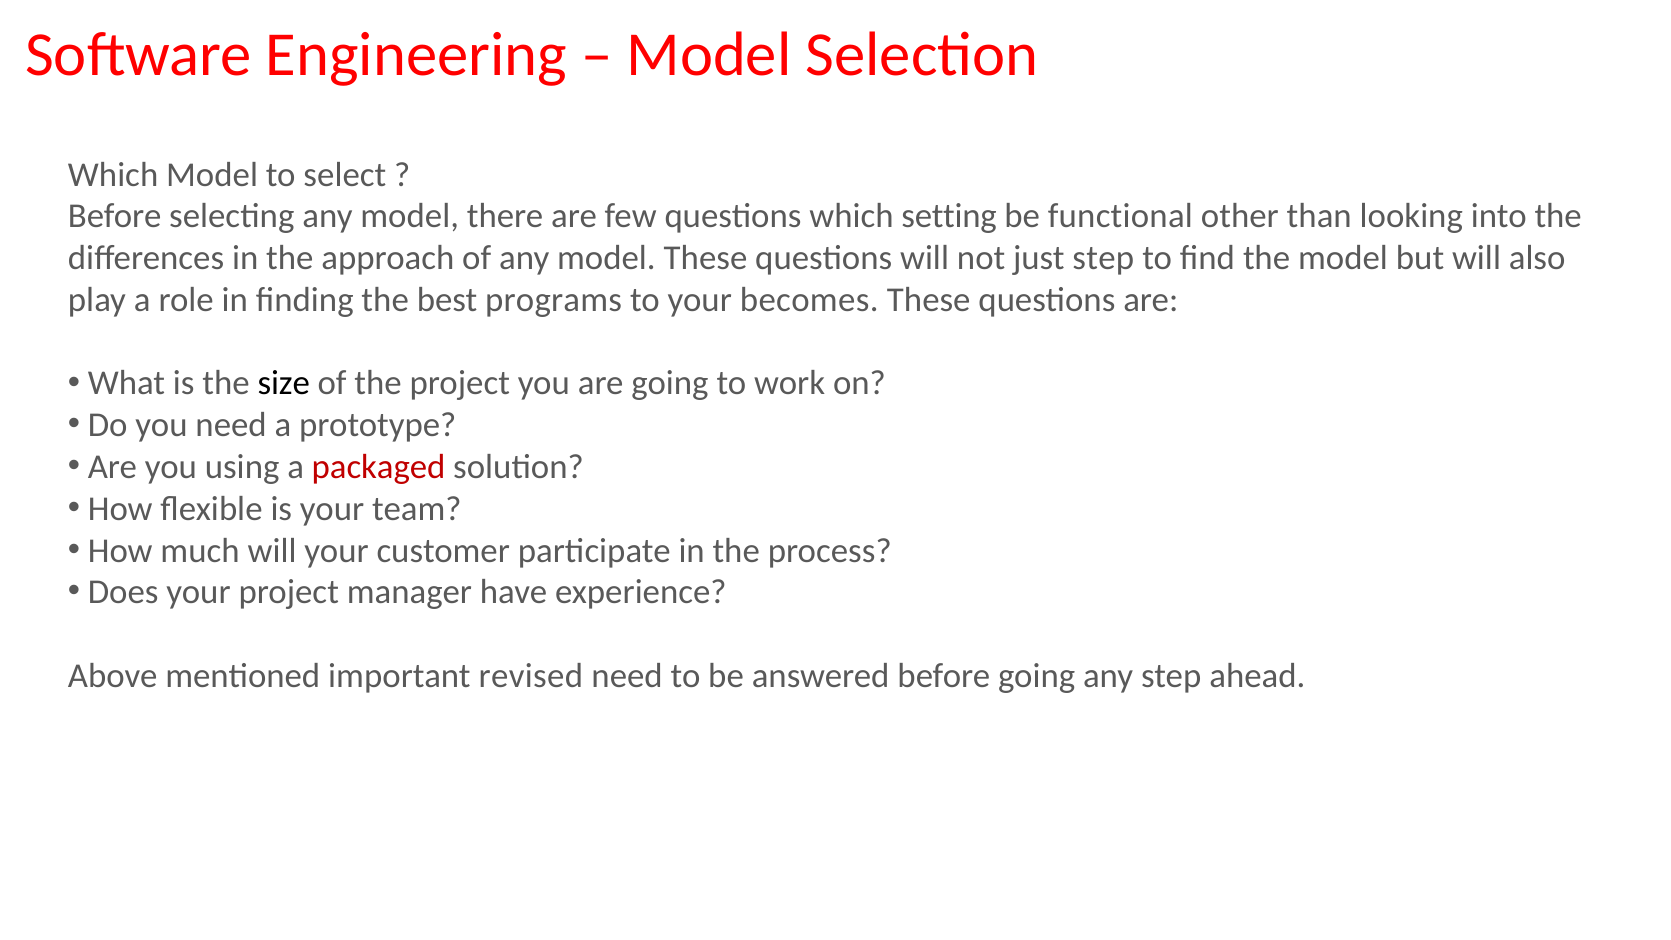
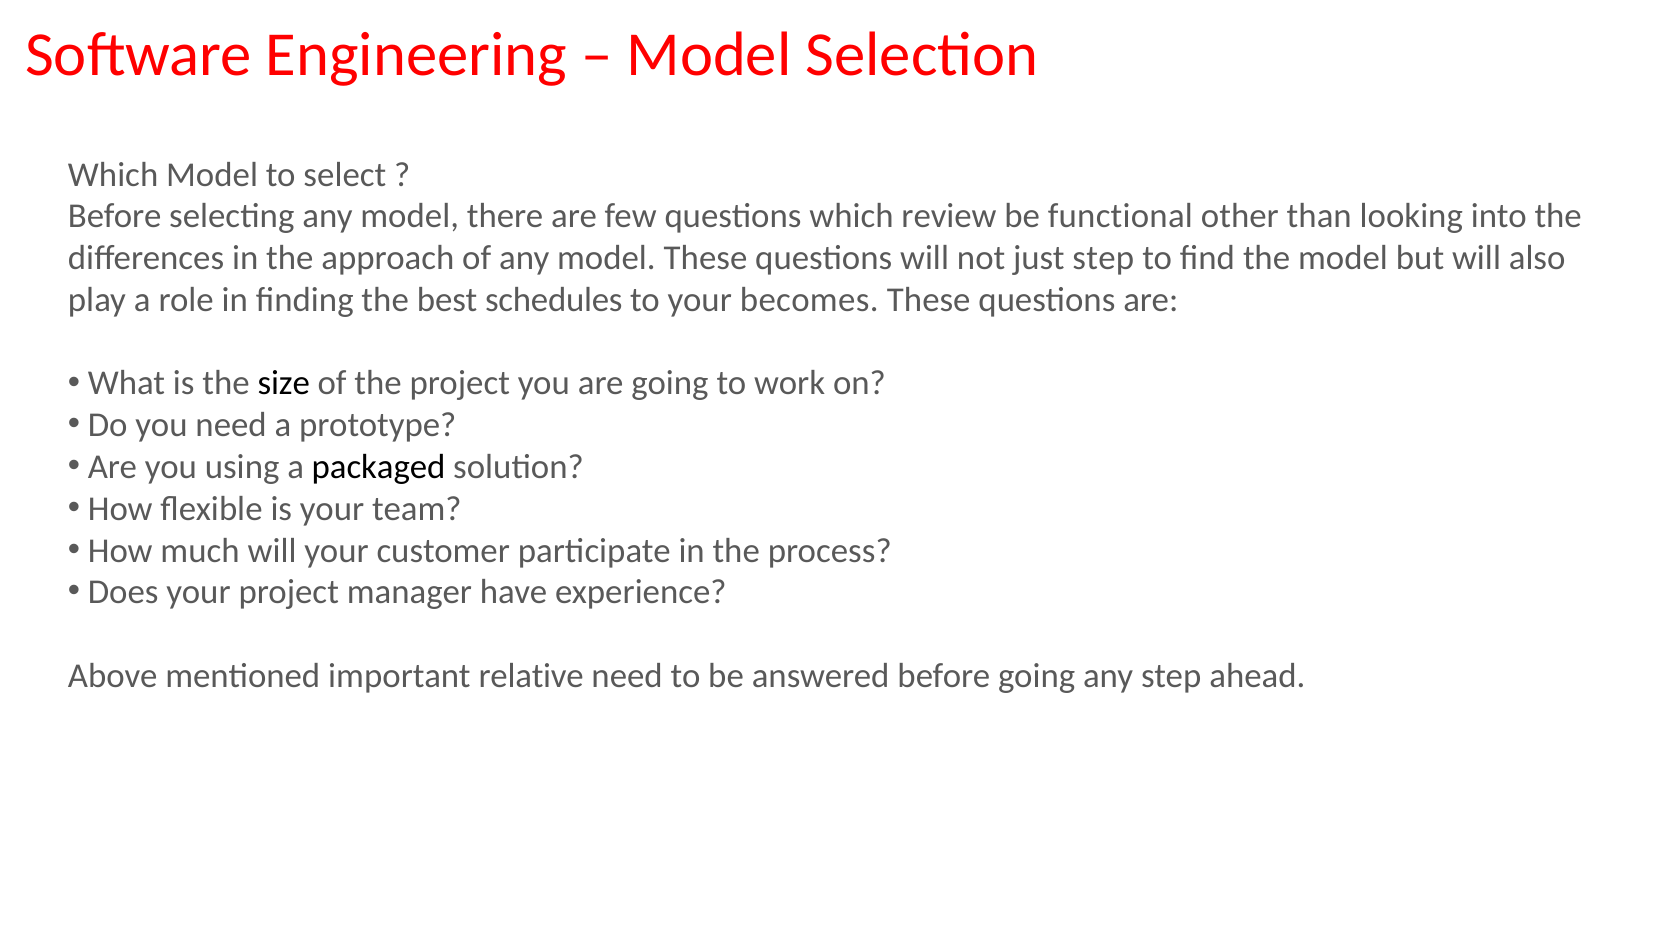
setting: setting -> review (949, 216)
programs: programs -> schedules (554, 300)
packaged colour: red -> black (379, 467)
revised: revised -> relative (531, 676)
